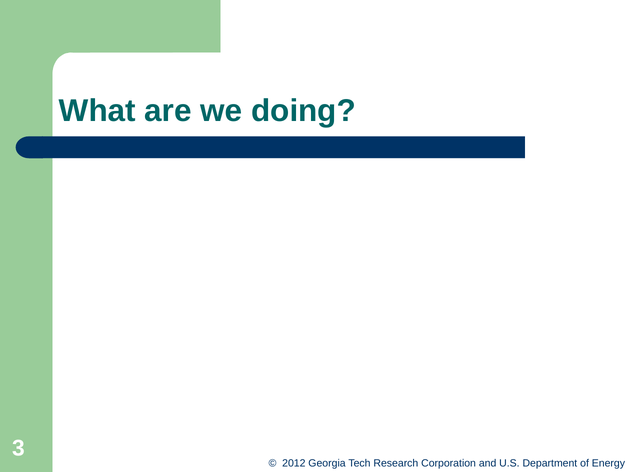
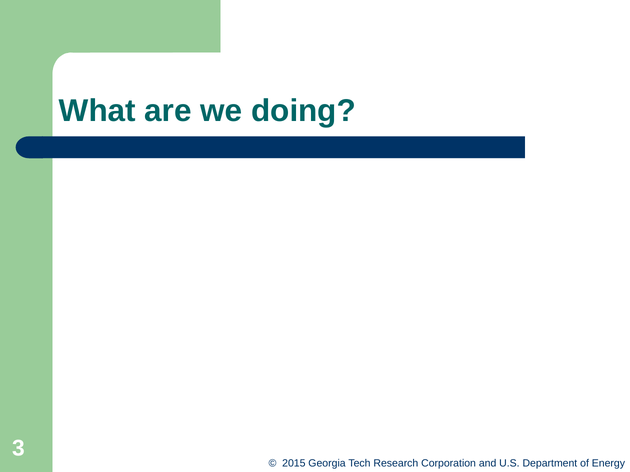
2012: 2012 -> 2015 (294, 464)
